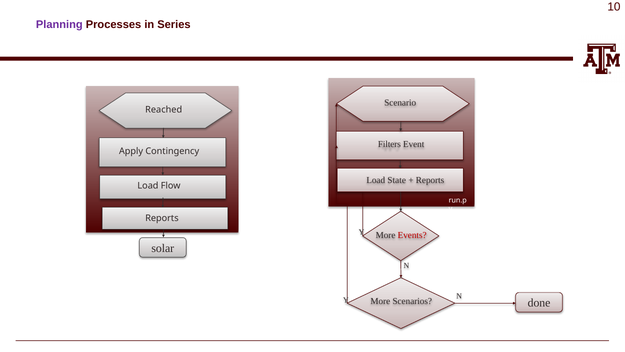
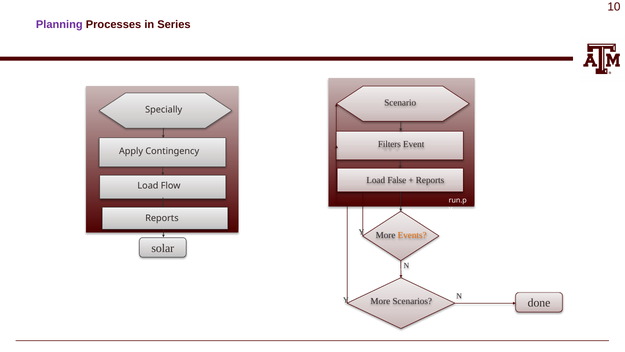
Reached: Reached -> Specially (164, 109)
State: State -> False (397, 180)
Events colour: red -> orange (412, 235)
